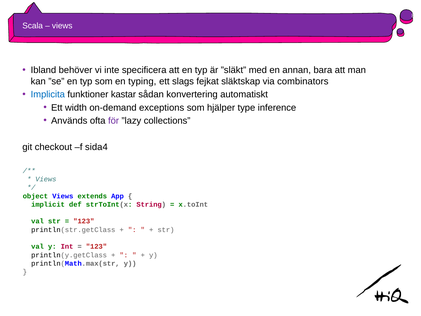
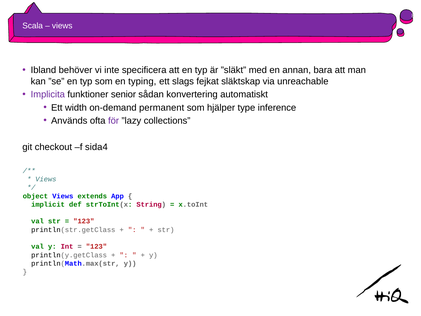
combinators: combinators -> unreachable (303, 81)
Implicita colour: blue -> purple (48, 94)
kastar: kastar -> senior (123, 94)
exceptions: exceptions -> permanent (162, 108)
